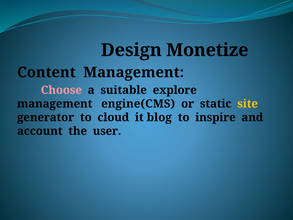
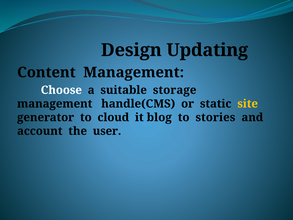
Monetize: Monetize -> Updating (207, 50)
Choose colour: pink -> white (61, 90)
explore: explore -> storage (175, 90)
engine(CMS: engine(CMS -> handle(CMS (138, 104)
inspire: inspire -> stories (215, 117)
